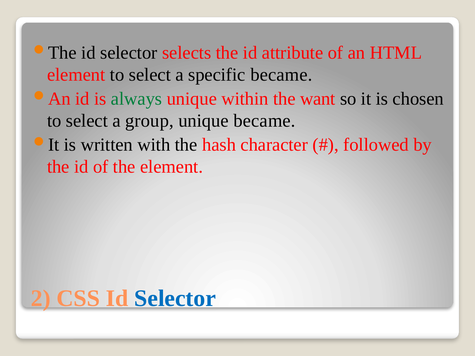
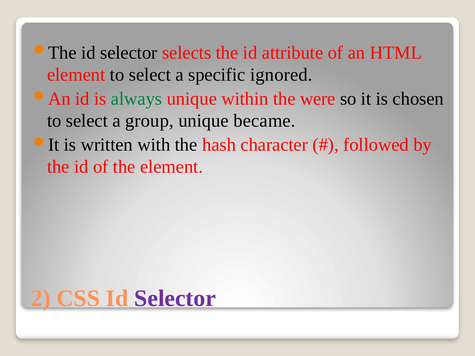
specific became: became -> ignored (281, 75)
want: want -> were (318, 99)
Selector colour: blue -> purple (175, 299)
